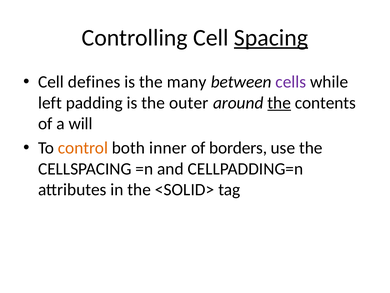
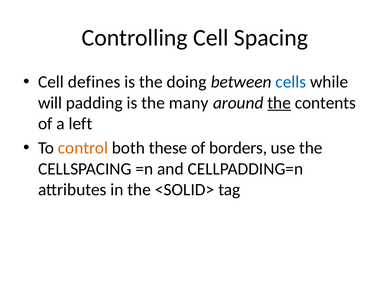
Spacing underline: present -> none (271, 38)
many: many -> doing (187, 82)
cells colour: purple -> blue (291, 82)
left: left -> will (50, 103)
outer: outer -> many (189, 103)
will: will -> left (80, 123)
inner: inner -> these (168, 148)
